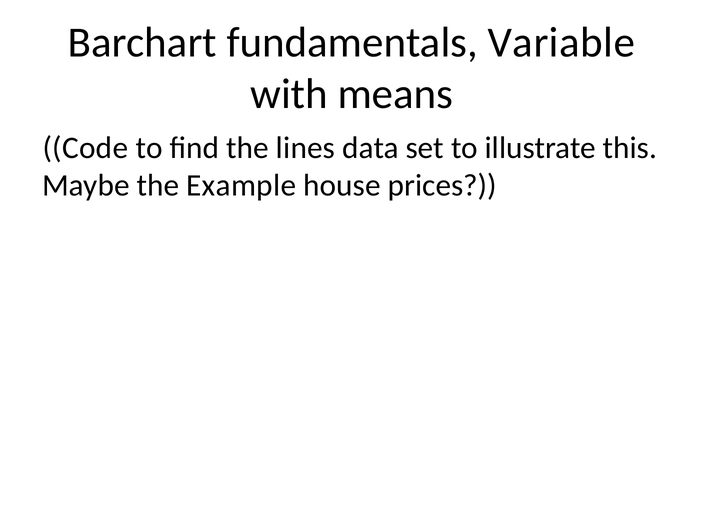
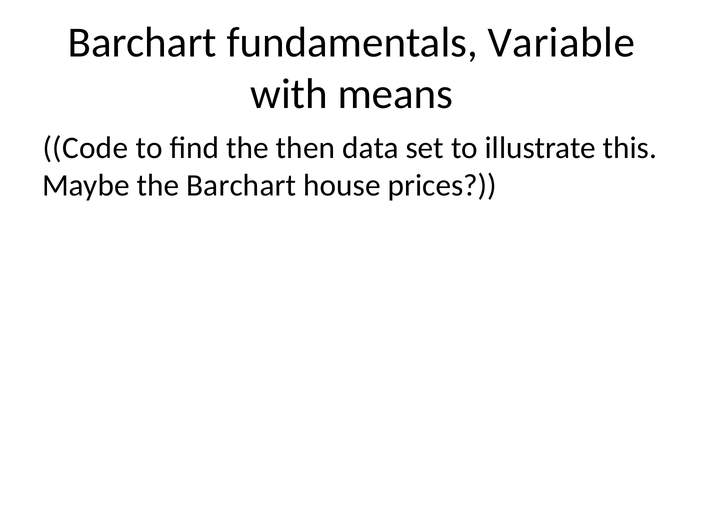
lines: lines -> then (306, 148)
the Example: Example -> Barchart (241, 185)
